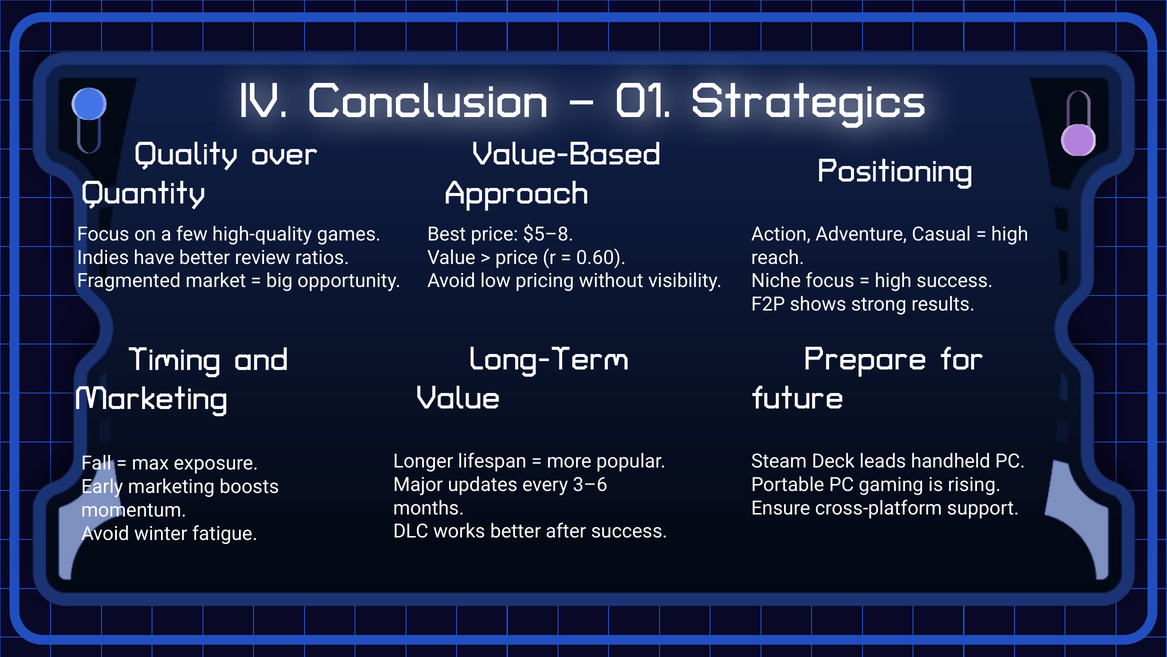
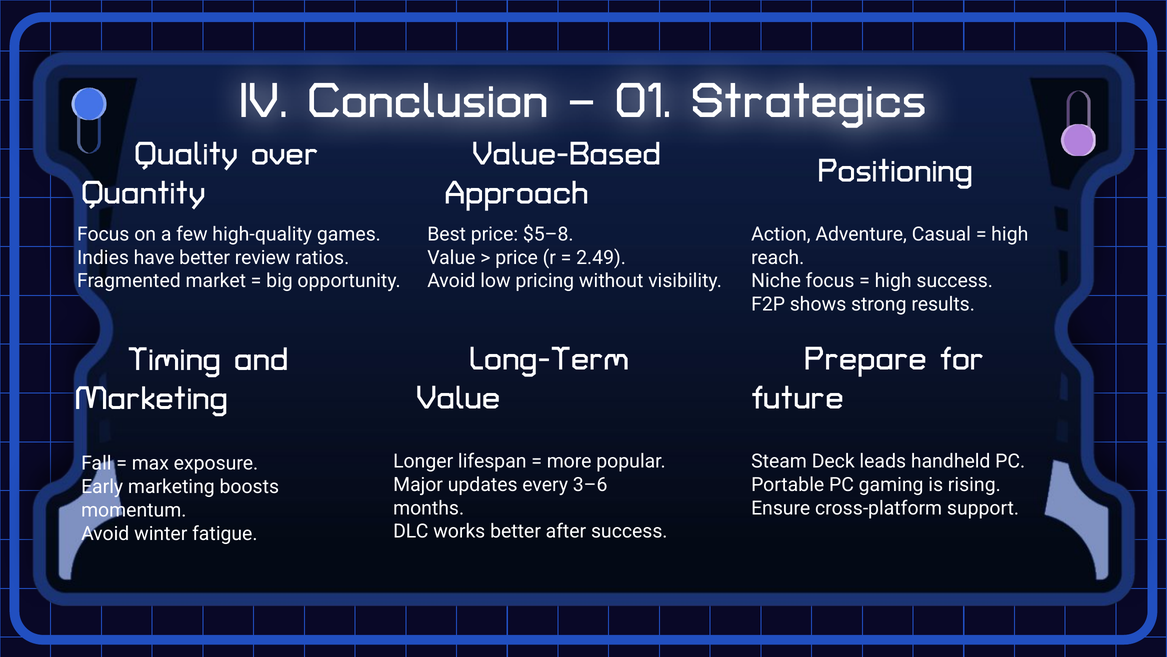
0.60: 0.60 -> 2.49 (601, 257)
